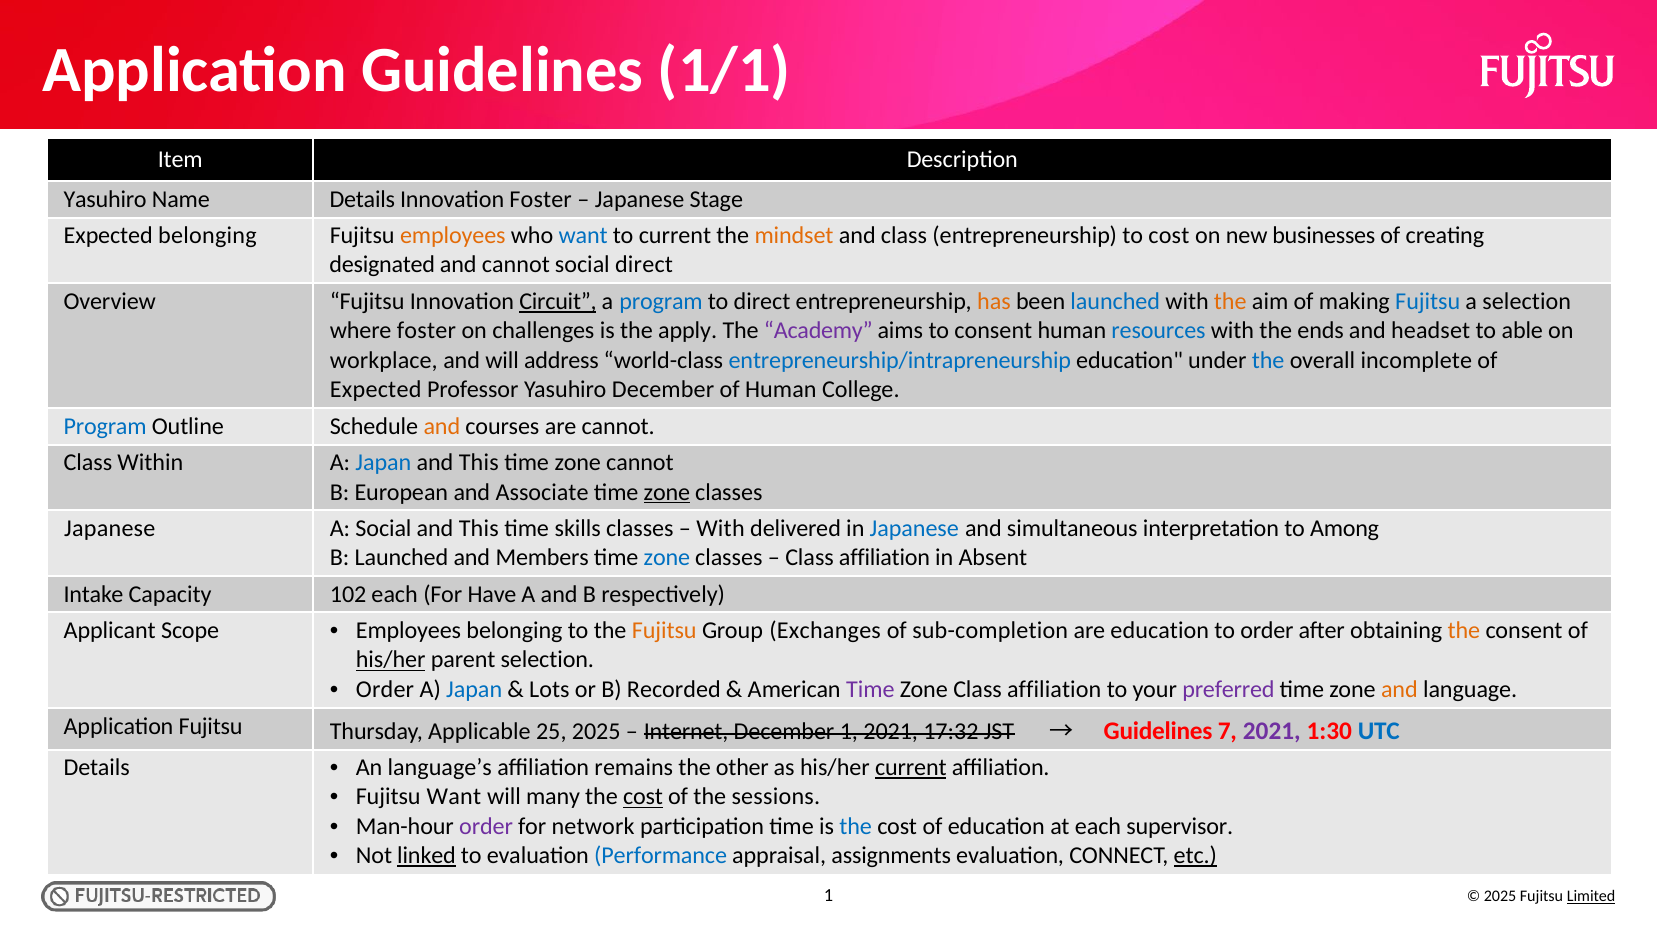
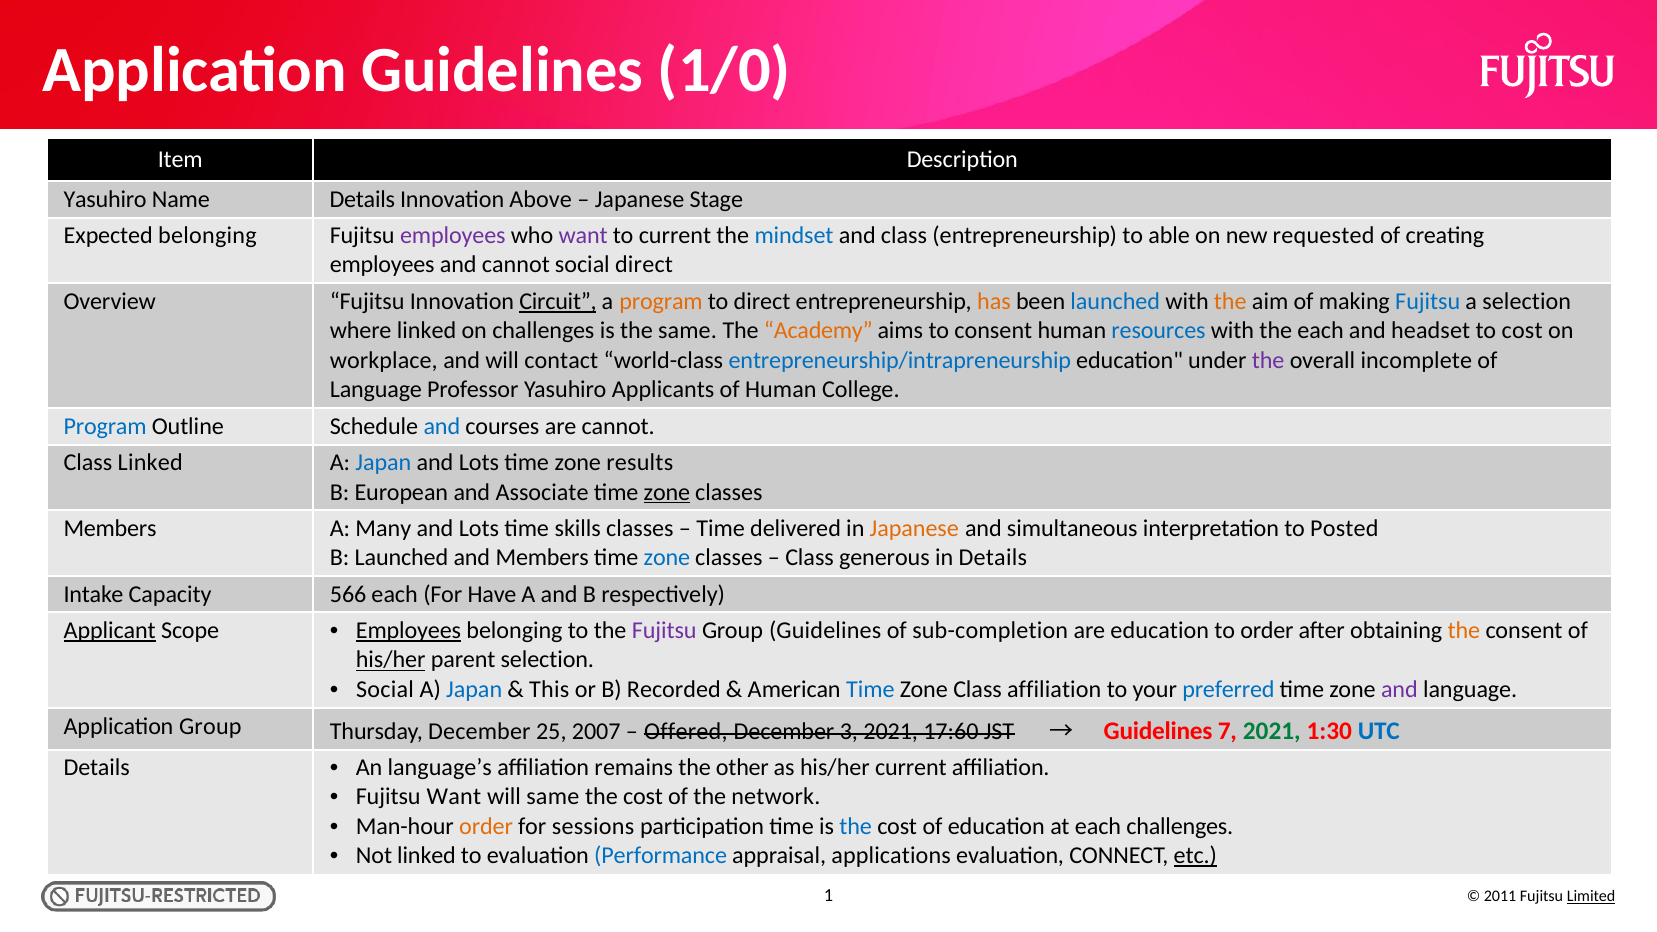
1/1: 1/1 -> 1/0 (724, 71)
Innovation Foster: Foster -> Above (541, 200)
employees colour: orange -> purple (453, 236)
want colour: blue -> purple (583, 236)
mindset colour: orange -> blue (794, 236)
to cost: cost -> able (1169, 236)
businesses: businesses -> requested (1324, 236)
designated: designated -> employees (382, 265)
program colour: blue -> orange (661, 302)
where foster: foster -> linked (427, 331)
the apply: apply -> same (687, 331)
Academy colour: purple -> orange (818, 331)
the ends: ends -> each (1321, 331)
to able: able -> cost (1522, 331)
address: address -> contact (561, 360)
the colour: blue -> purple (1268, 360)
Expected: Expected -> Language (376, 389)
Yasuhiro December: December -> Applicants (663, 389)
and colour: orange -> blue (442, 427)
Class Within: Within -> Linked (150, 463)
This: This -> Lots (479, 463)
zone cannot: cannot -> results (640, 463)
Japanese: Japanese -> Members (110, 529)
A Social: Social -> Many (383, 529)
This: This -> Lots (479, 529)
With: With -> Time (721, 529)
Japanese colour: blue -> orange (914, 529)
Among: Among -> Posted (1344, 529)
affiliation: affiliation -> generous (884, 558)
in Absent: Absent -> Details (993, 558)
102: 102 -> 566 (348, 594)
Applicant underline: none -> present (110, 631)
Employees underline: none -> present (408, 631)
Fujitsu colour: orange -> purple (664, 631)
Group Exchanges: Exchanges -> Guidelines (825, 631)
Order: Order -> Social (385, 689)
Lots: Lots -> This (549, 689)
Time colour: purple -> blue (870, 689)
preferred colour: purple -> blue (1228, 689)
and colour: orange -> purple (1399, 689)
Application Fujitsu: Fujitsu -> Group (210, 726)
Thursday Applicable: Applicable -> December (479, 731)
25 2025: 2025 -> 2007 (596, 731)
Internet: Internet -> Offered (686, 731)
December 1: 1 -> 3 (849, 731)
17:32: 17:32 -> 17:60 (951, 731)
2021 colour: purple -> green (1272, 731)
current underline: present -> none (911, 768)
will many: many -> same (553, 797)
cost underline: present -> none (643, 797)
sessions: sessions -> network (776, 797)
order colour: purple -> orange (486, 826)
network: network -> sessions (593, 826)
each supervisor: supervisor -> challenges (1180, 826)
linked underline: present -> none (427, 856)
assignments: assignments -> applications (891, 856)
2025: 2025 -> 2011 (1500, 897)
